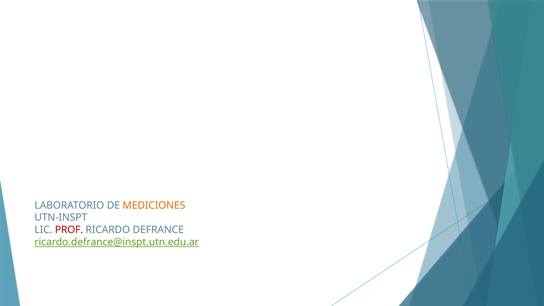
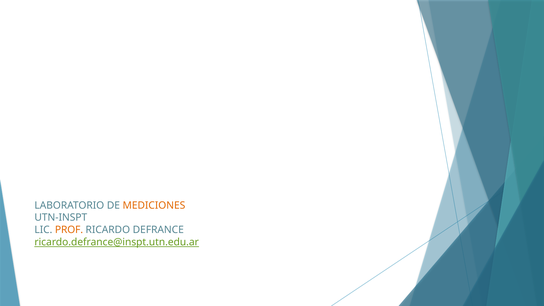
PROF colour: red -> orange (69, 230)
